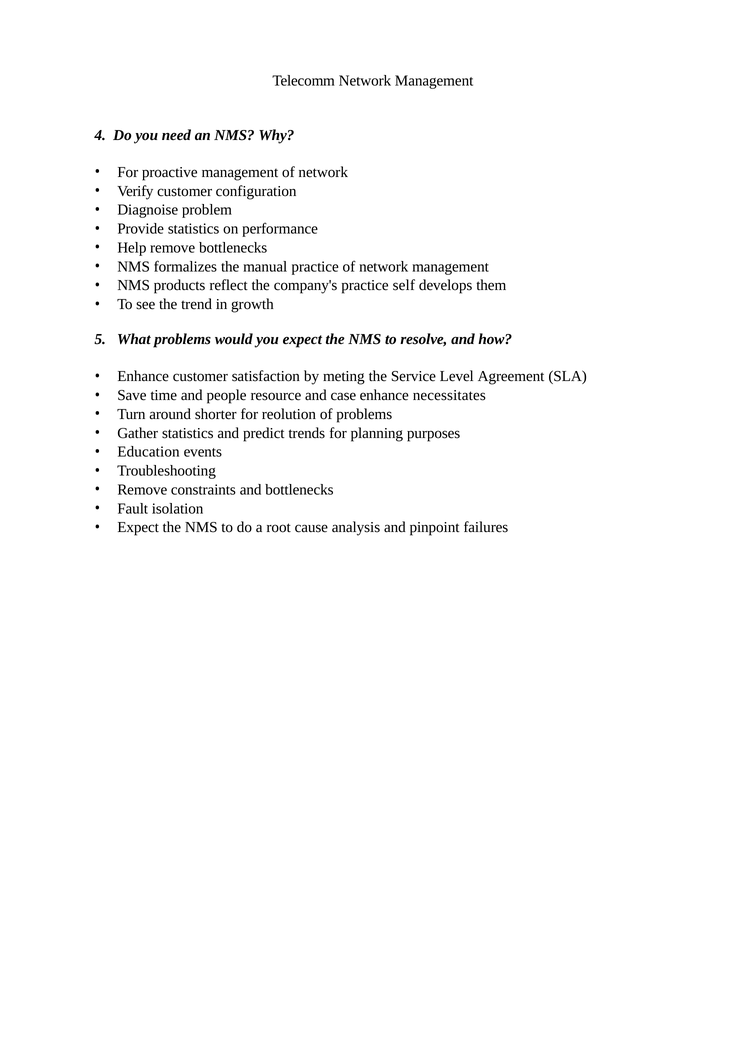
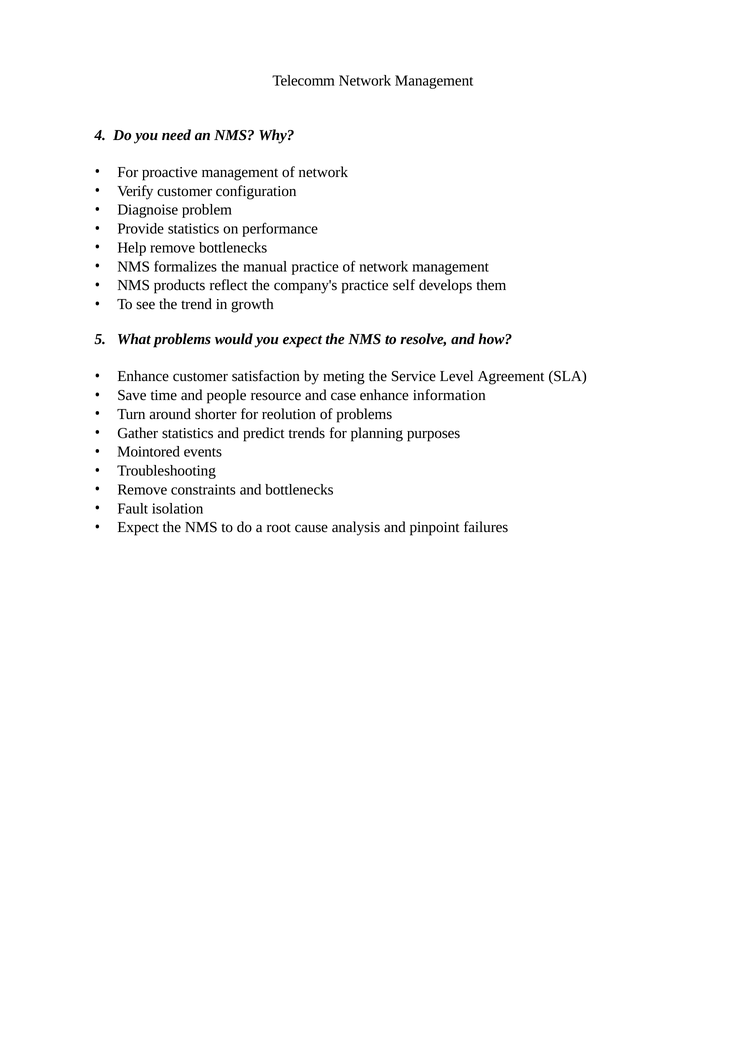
necessitates: necessitates -> information (449, 395)
Education: Education -> Mointored (149, 452)
